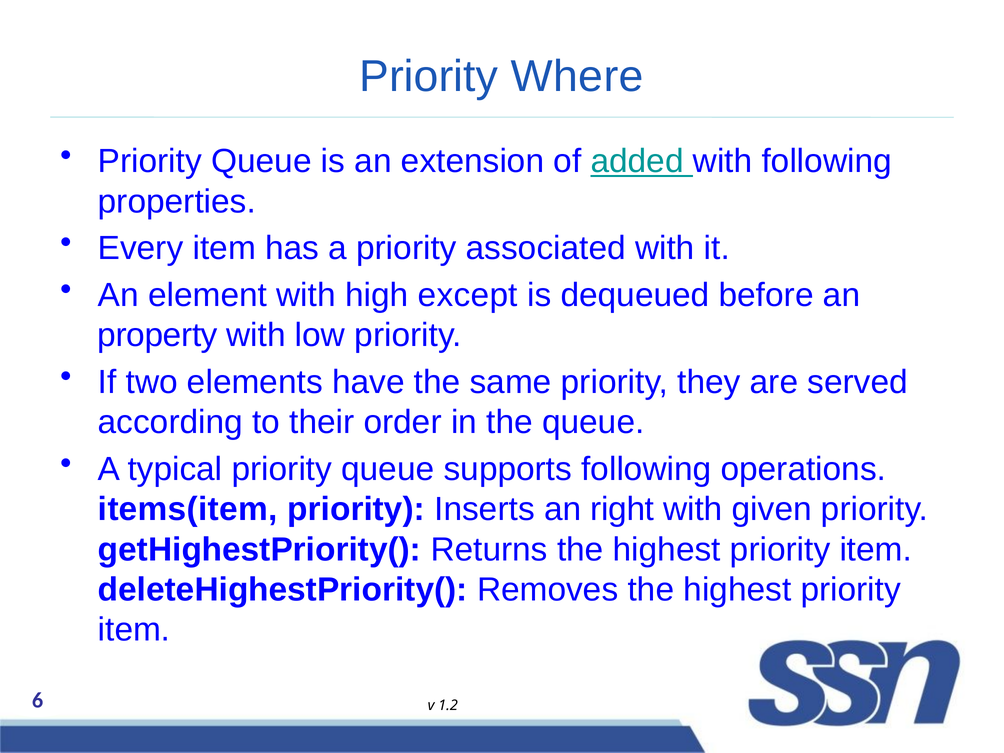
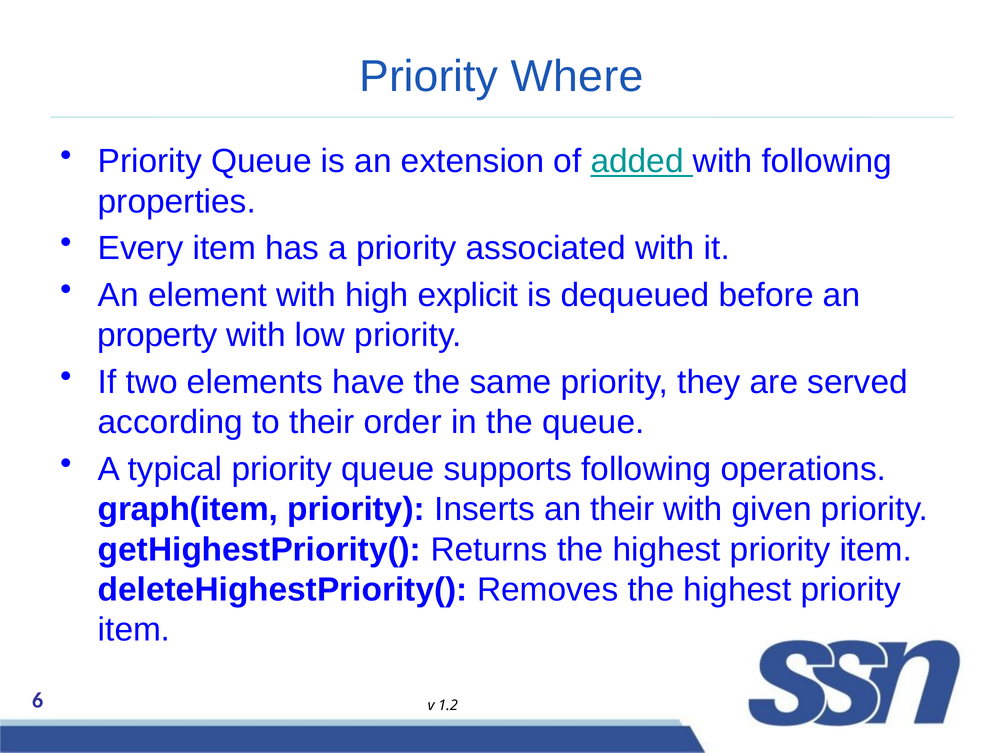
except: except -> explicit (468, 295)
items(item: items(item -> graph(item (188, 509)
an right: right -> their (622, 509)
